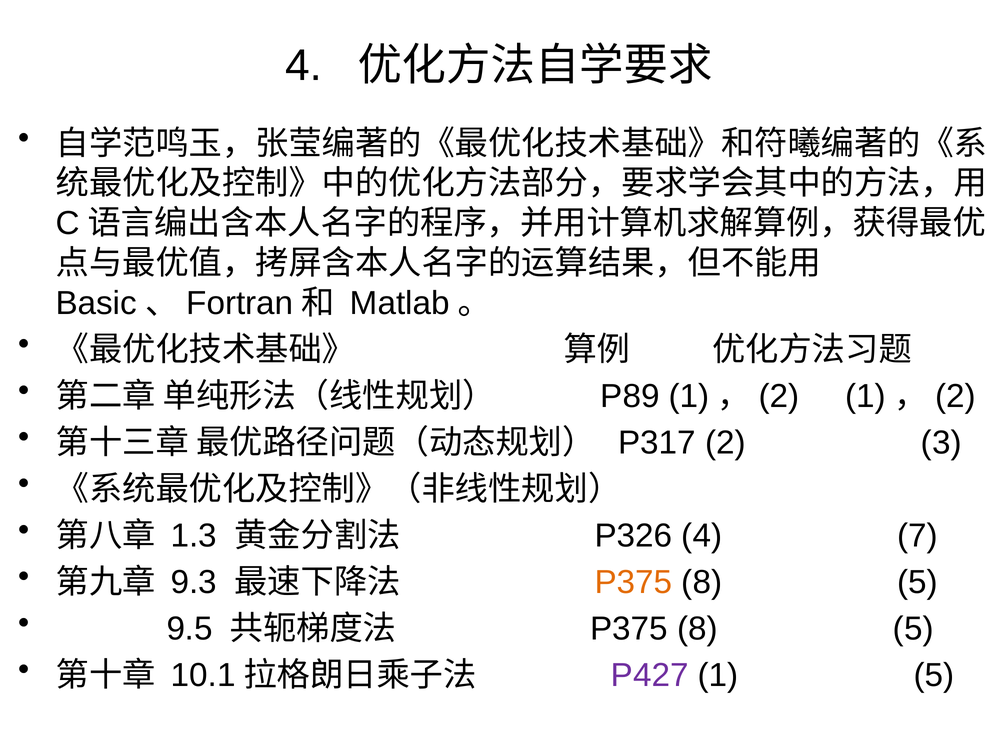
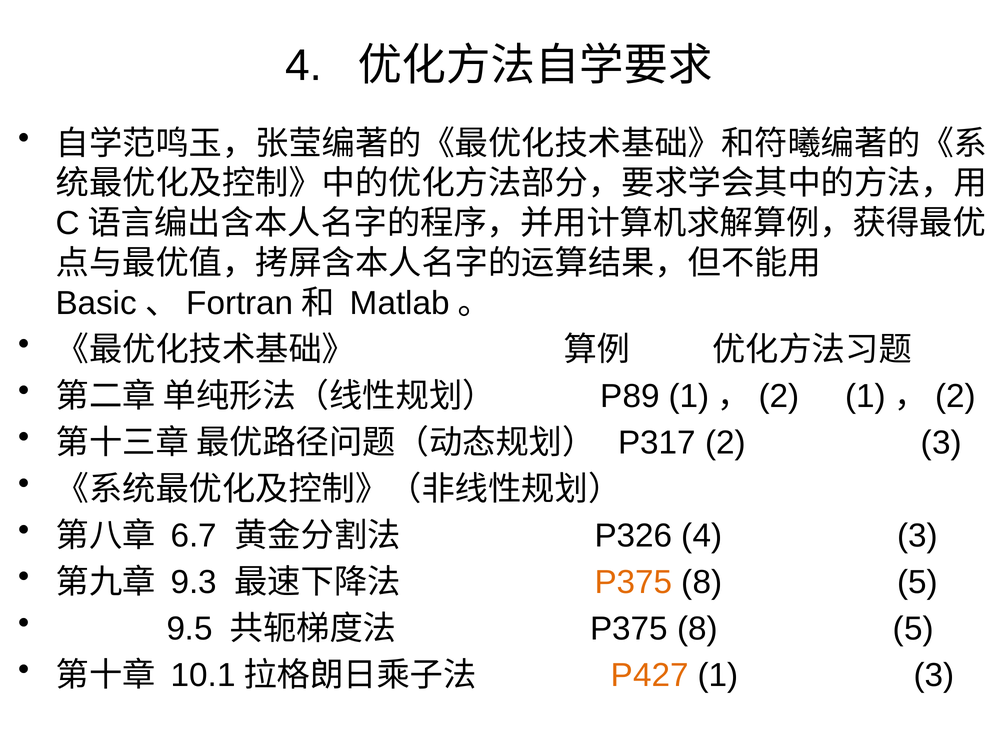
1.3: 1.3 -> 6.7 (194, 536)
4 7: 7 -> 3 (918, 536)
P427 colour: purple -> orange (650, 676)
1 5: 5 -> 3 (934, 676)
